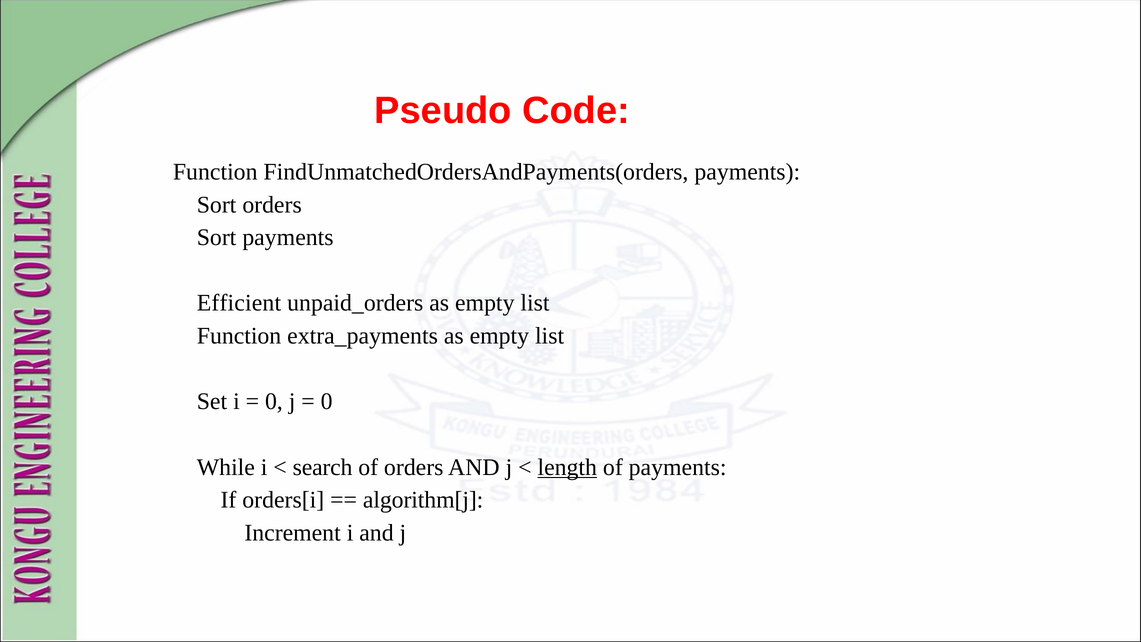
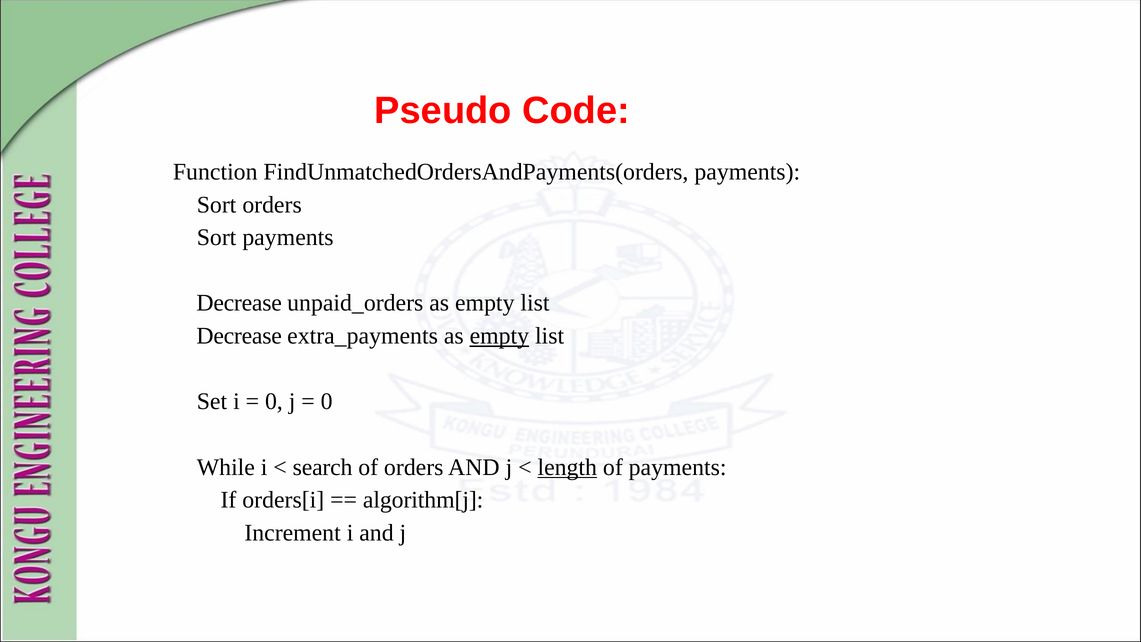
Efficient: Efficient -> Decrease (239, 303)
Function: Function -> Decrease (239, 336)
empty underline: none -> present (499, 336)
